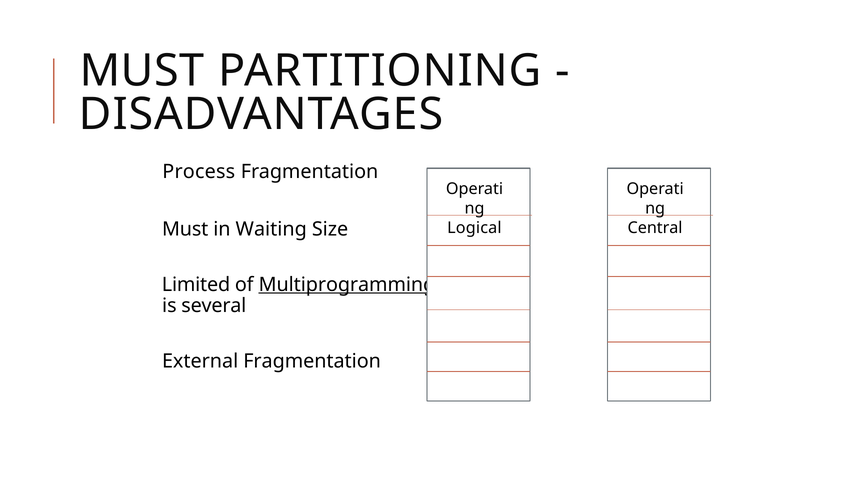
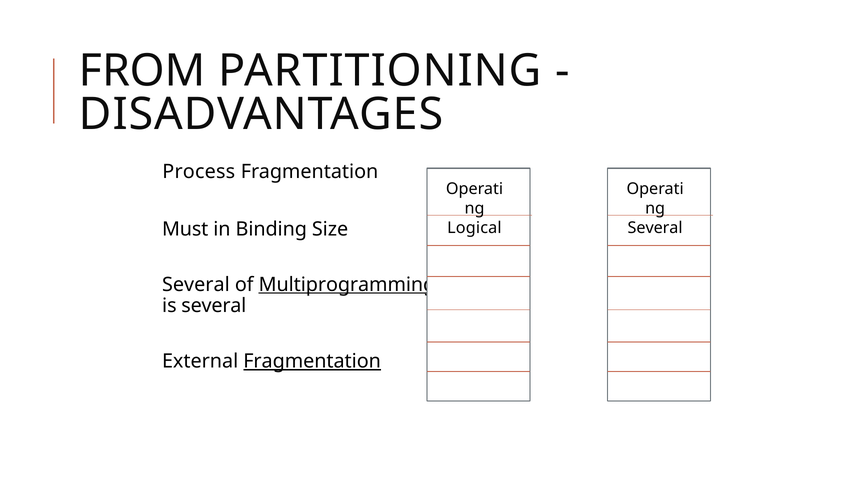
MUST: MUST -> FROM (142, 71)
Central: Central -> Several (655, 228)
Waiting: Waiting -> Binding (271, 229)
Limited: Limited -> Several (196, 284)
Fragmentation underline: none -> present (312, 361)
